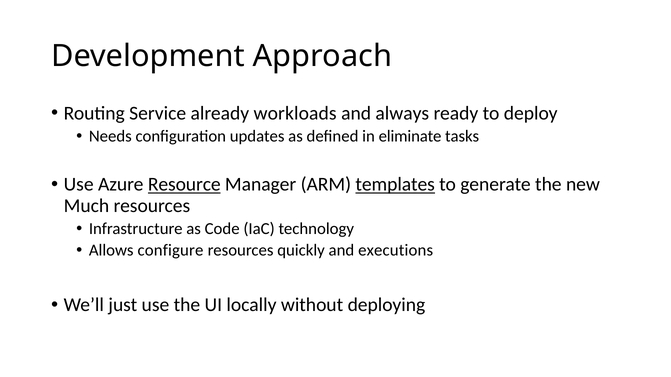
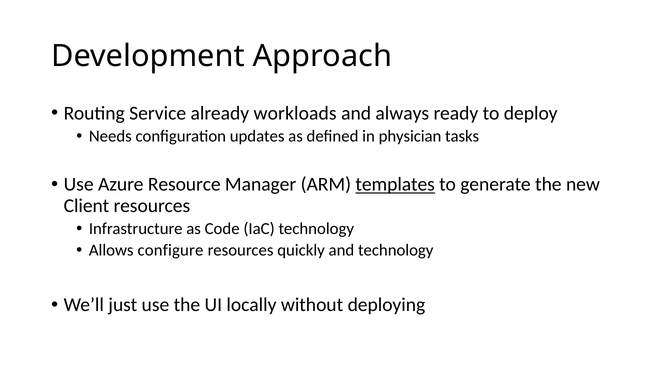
eliminate: eliminate -> physician (410, 137)
Resource underline: present -> none (184, 185)
Much: Much -> Client (86, 206)
and executions: executions -> technology (396, 251)
